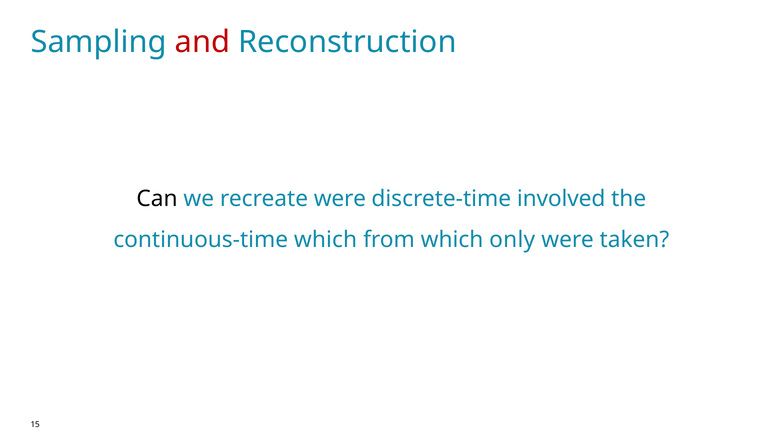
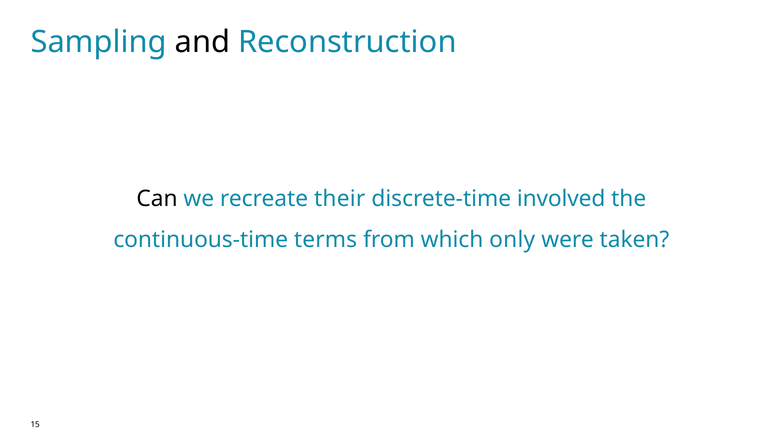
and colour: red -> black (202, 42)
recreate were: were -> their (340, 199)
continuous-time which: which -> terms (326, 240)
